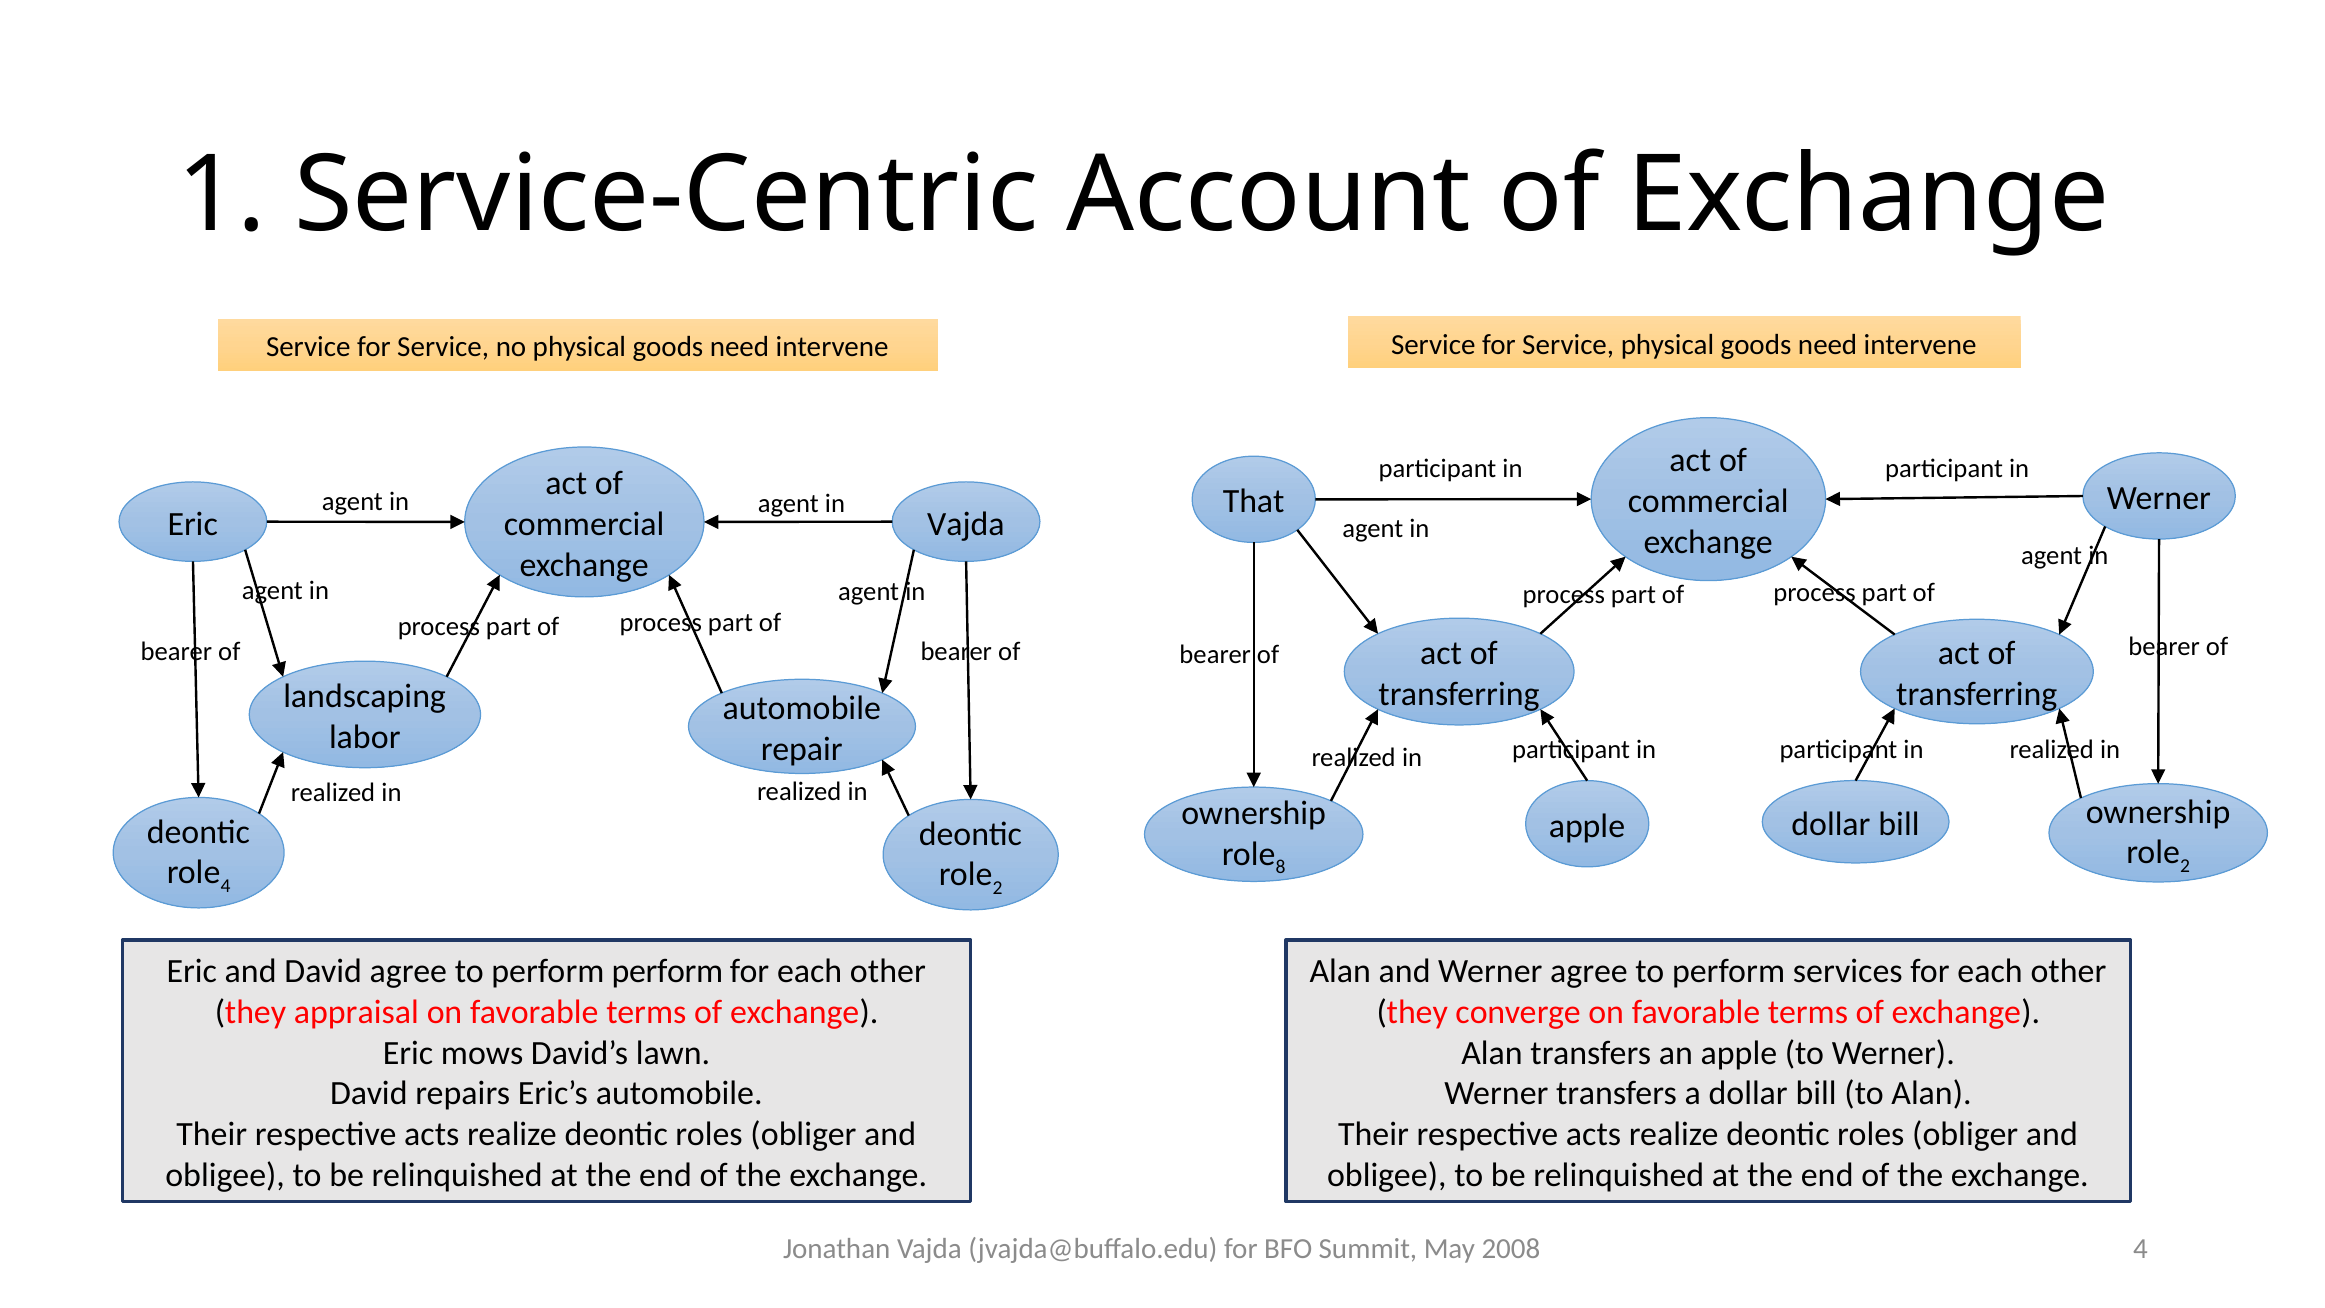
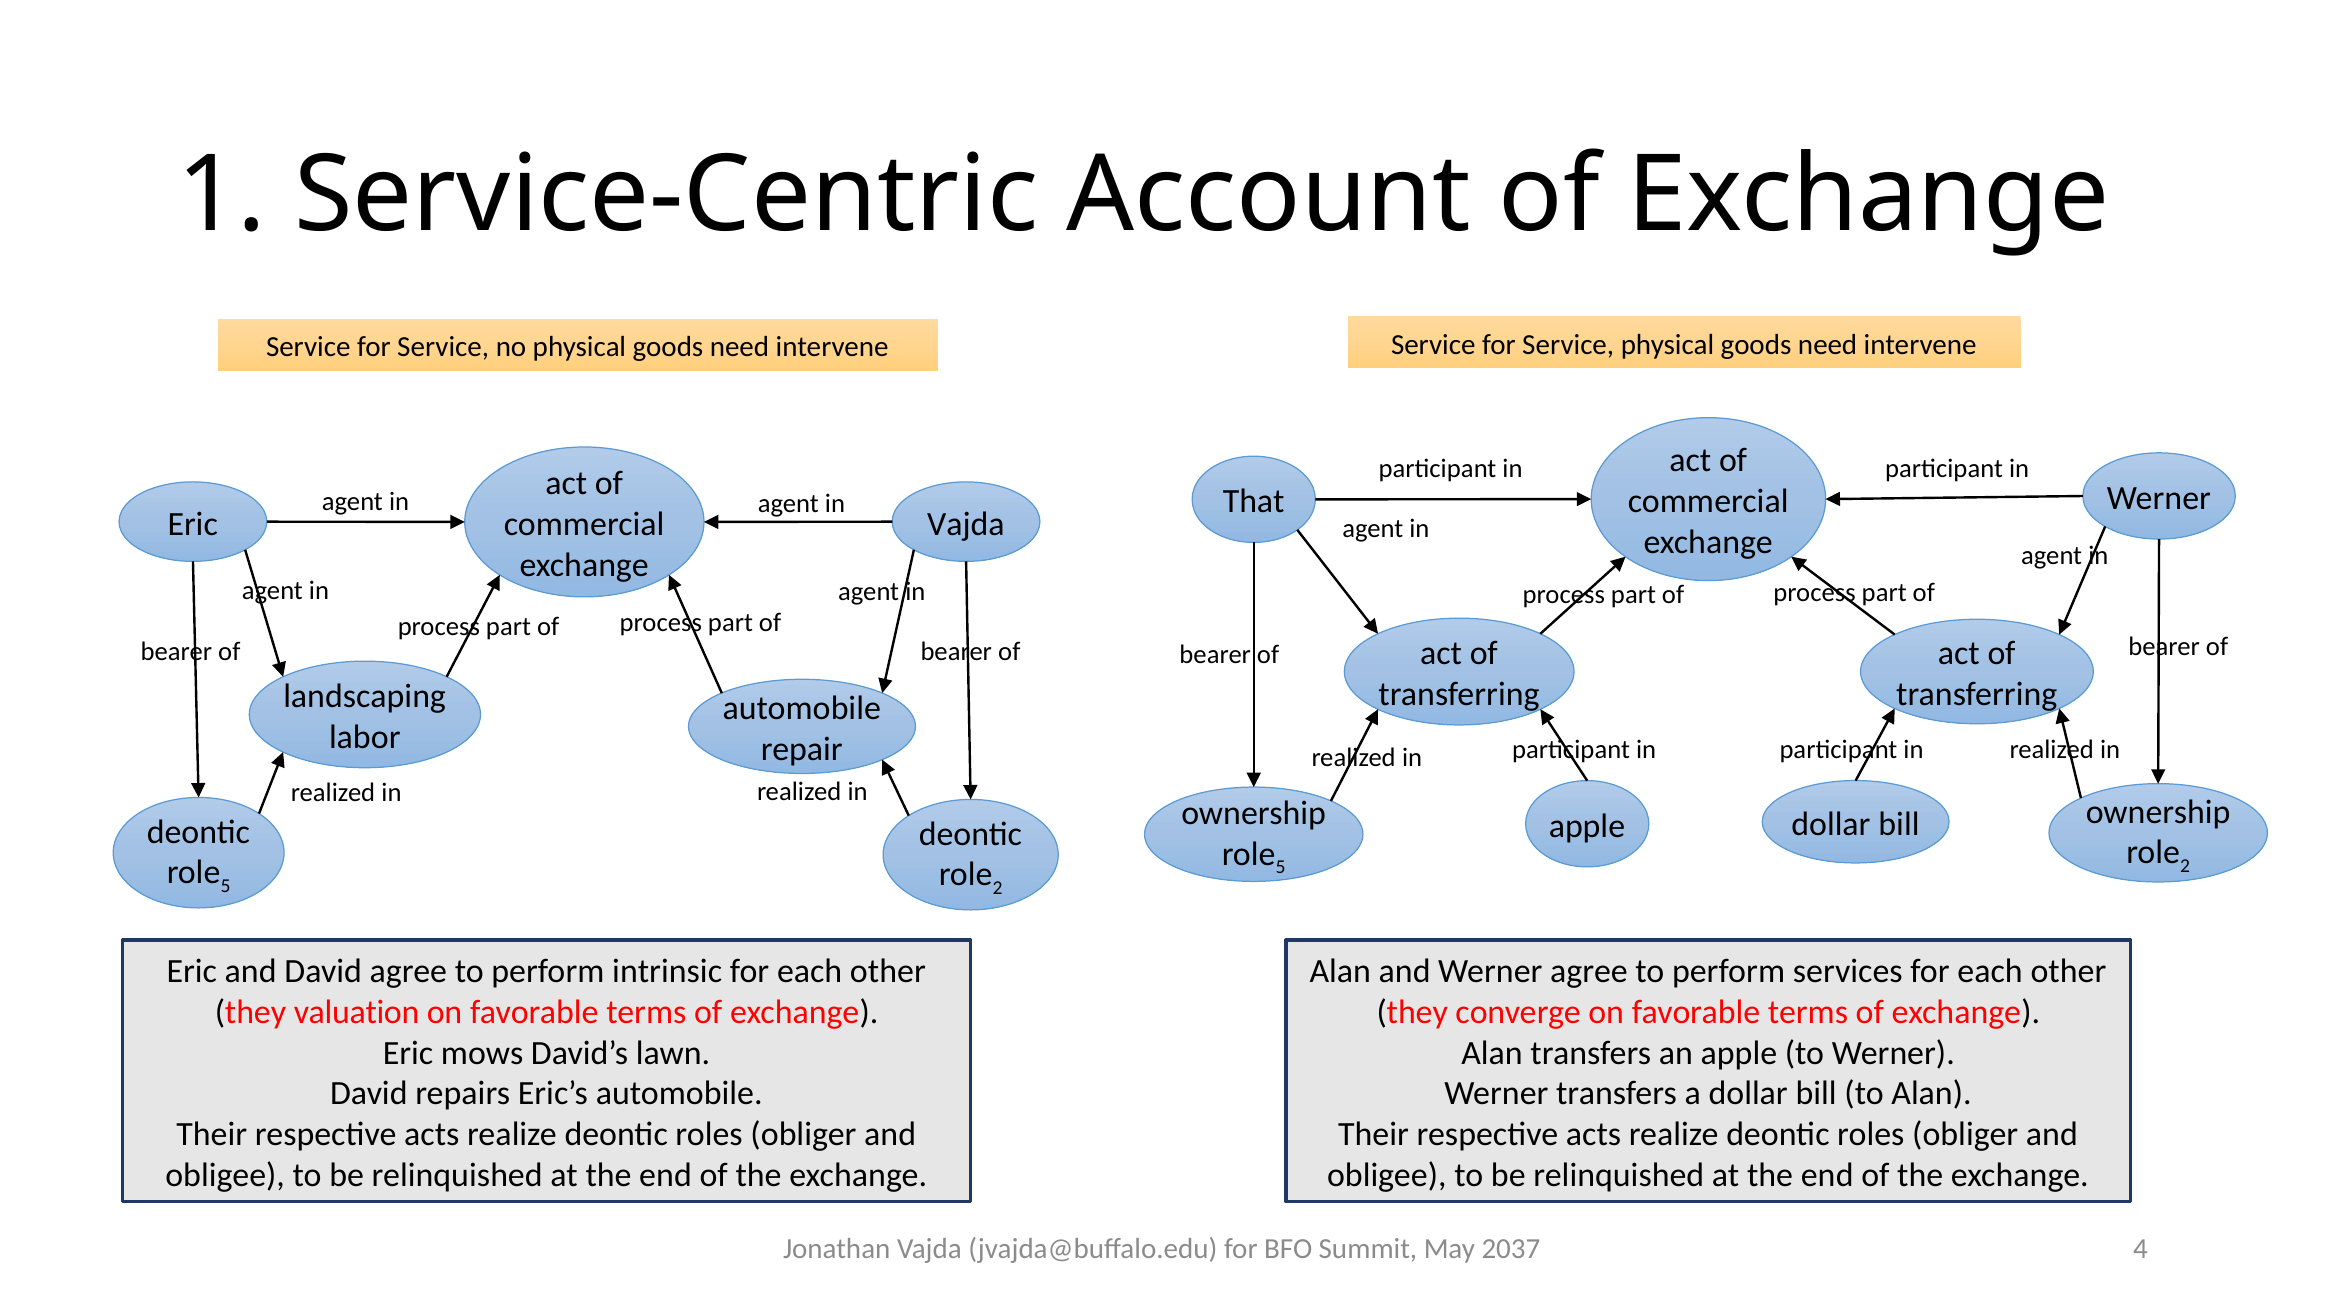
8: 8 -> 5 (1281, 867)
4: 4 -> 5 (226, 886)
perform perform: perform -> intrinsic (667, 971)
appraisal: appraisal -> valuation (357, 1012)
2008: 2008 -> 2037 (1511, 1249)
